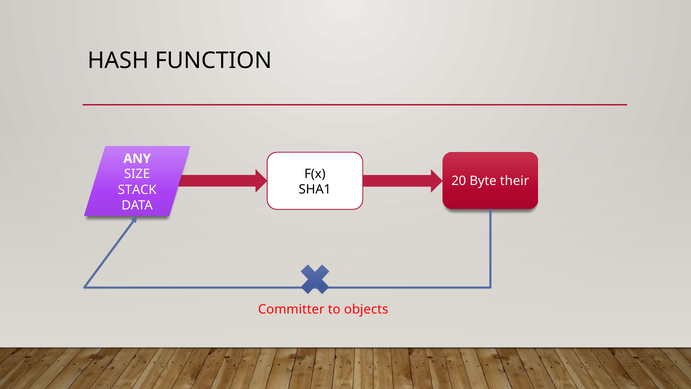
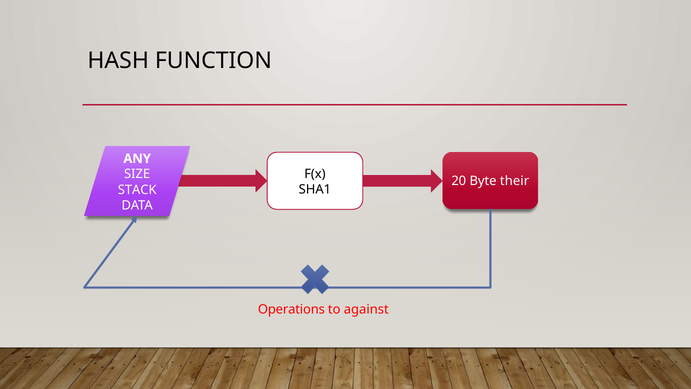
Committer: Committer -> Operations (291, 309)
objects: objects -> against (366, 309)
